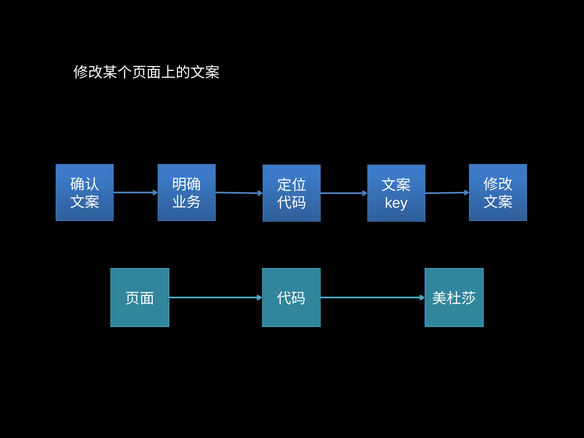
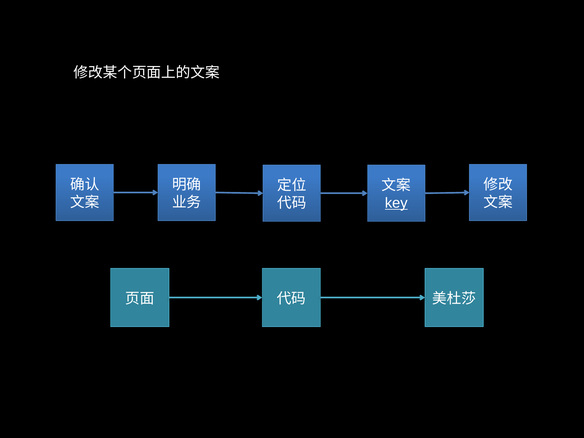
key underline: none -> present (396, 203)
